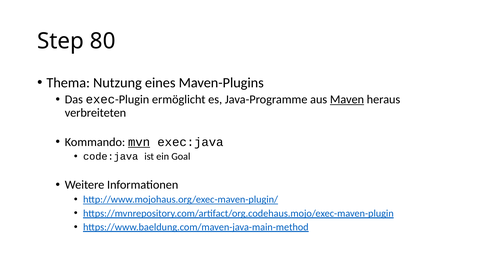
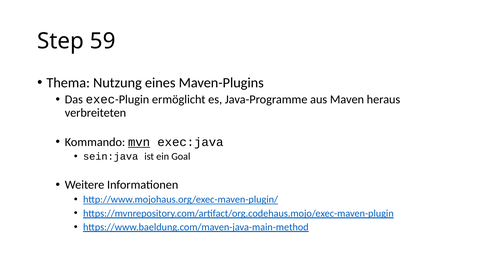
80: 80 -> 59 (103, 41)
Maven underline: present -> none (347, 100)
code:java: code:java -> sein:java (111, 157)
